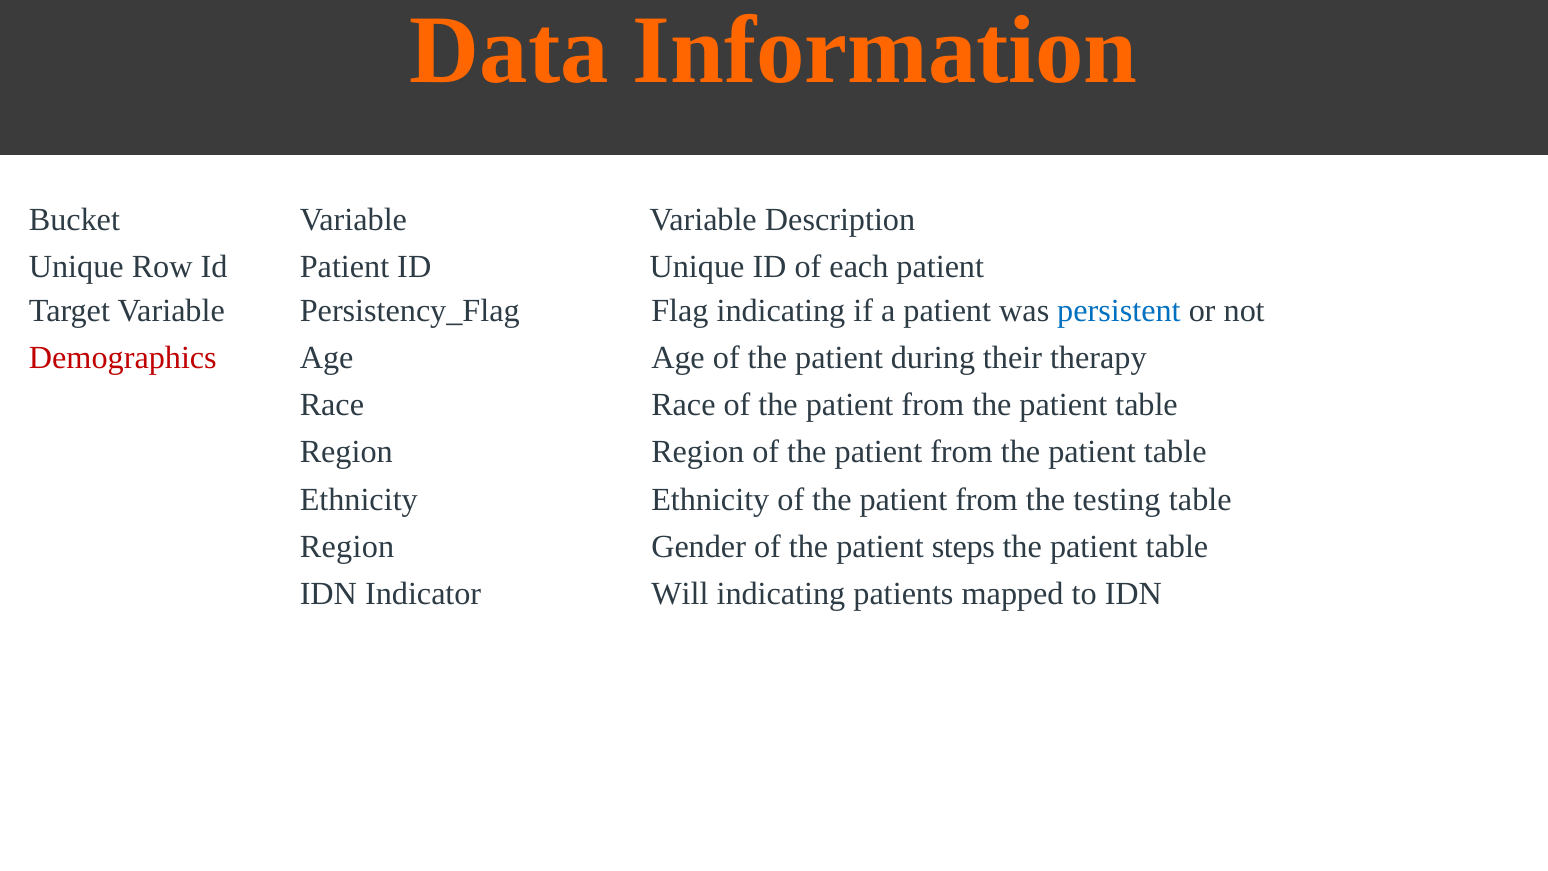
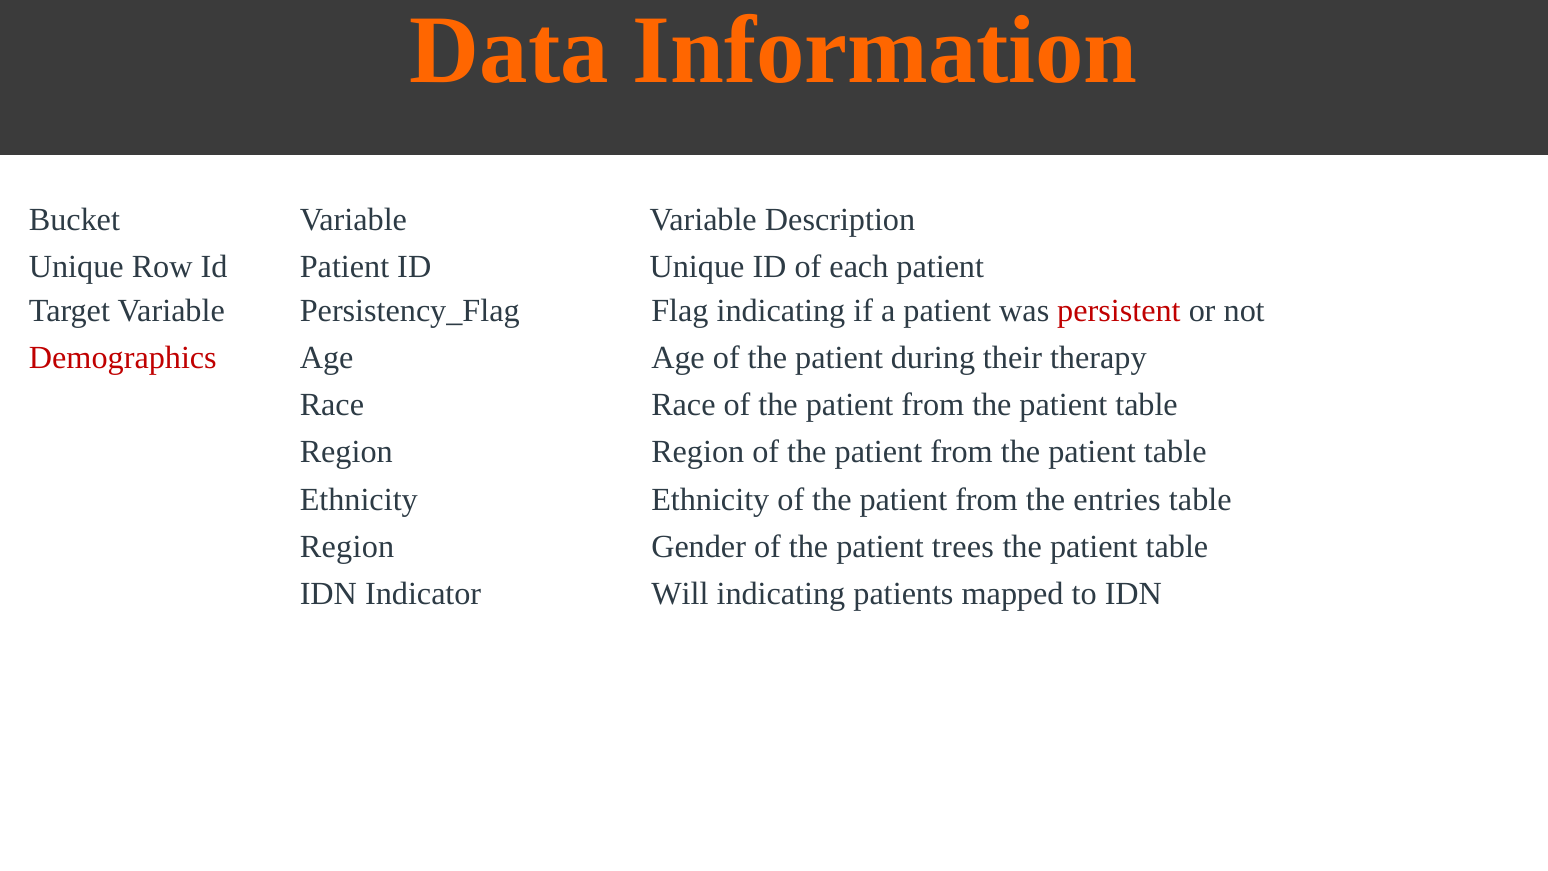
persistent colour: blue -> red (1119, 310)
testing: testing -> entries (1117, 499)
steps: steps -> trees (963, 547)
